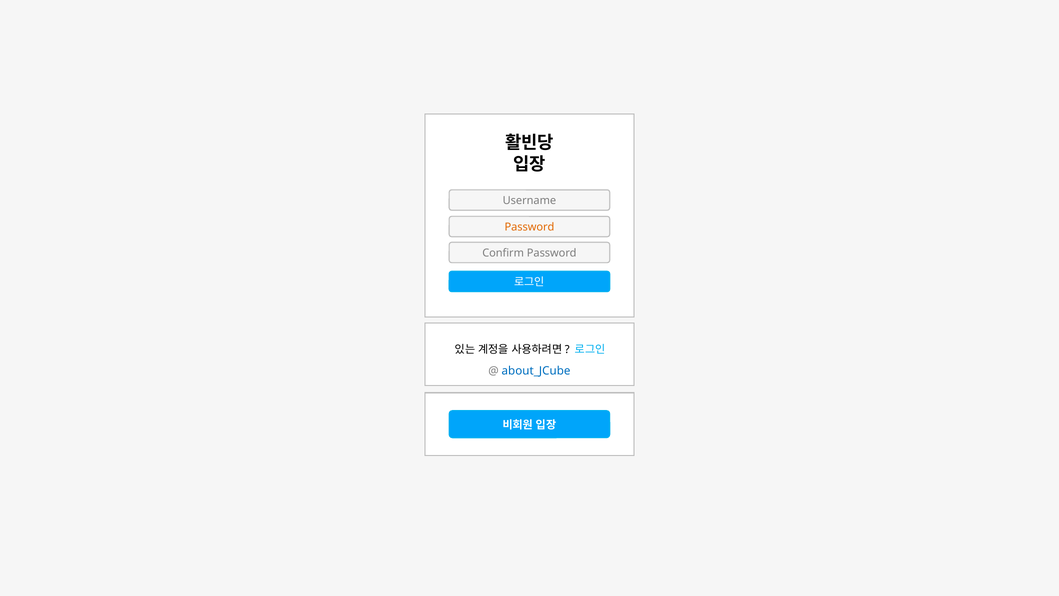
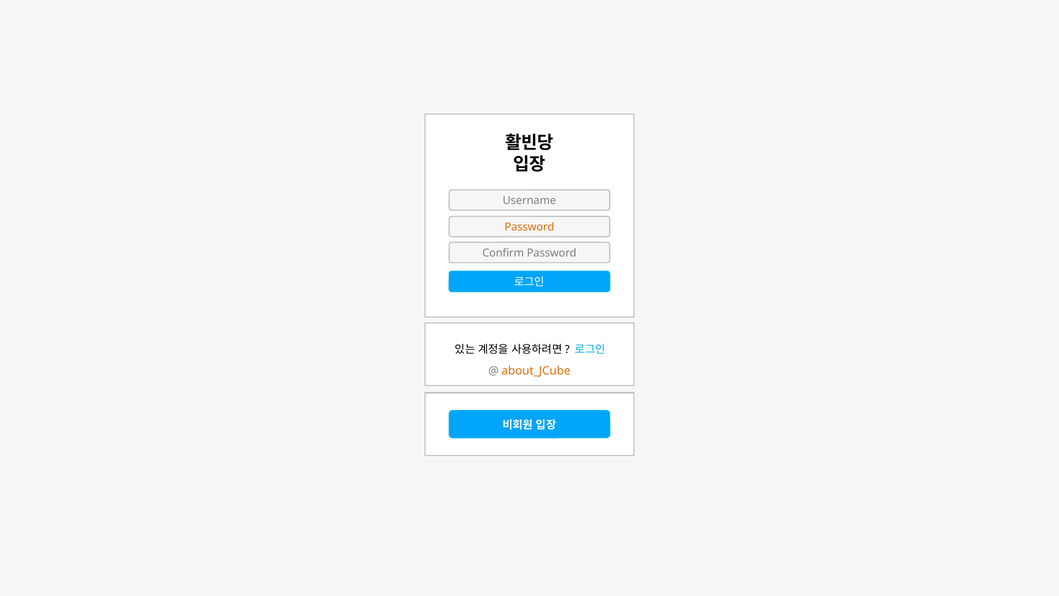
about_JCube colour: blue -> orange (536, 371)
